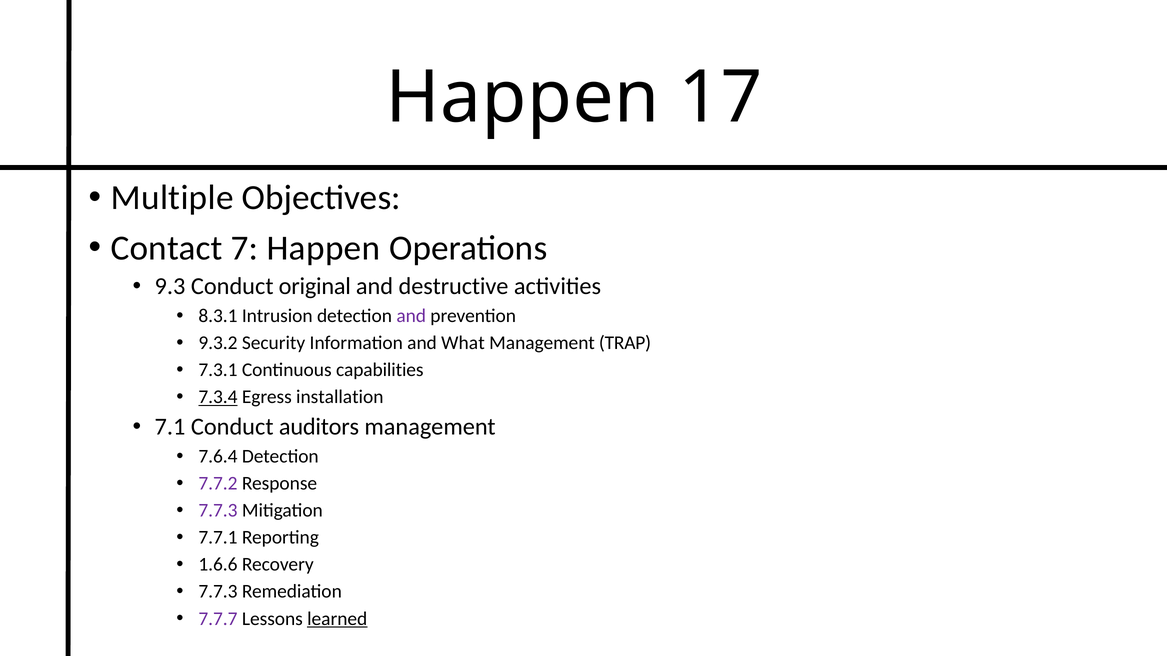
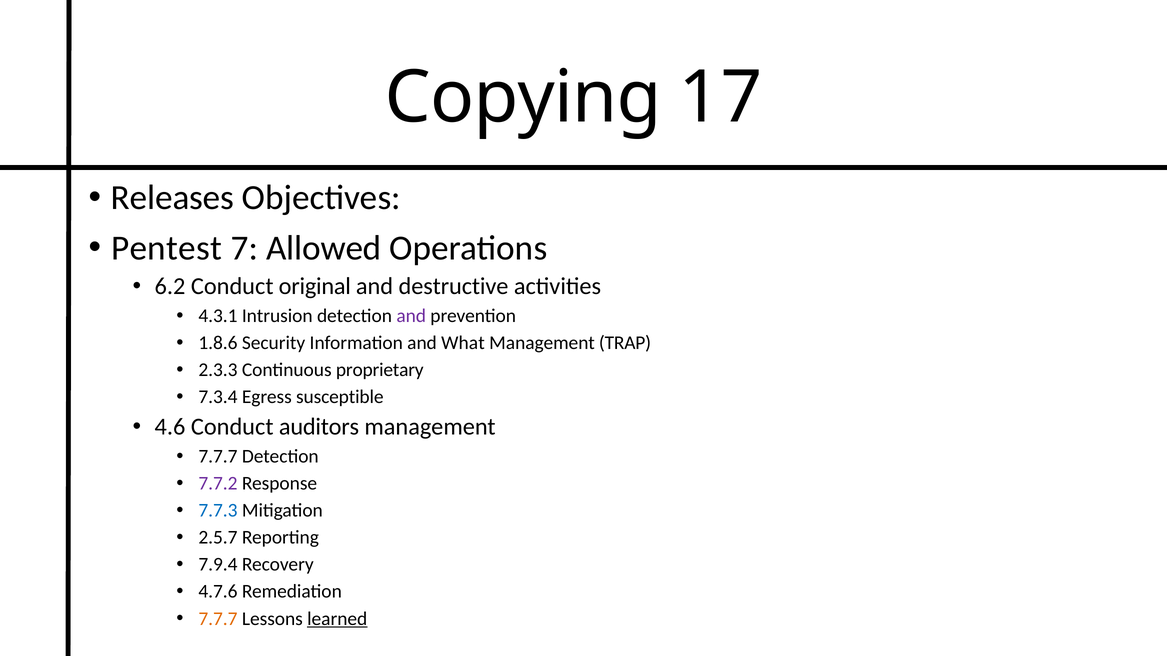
Happen: Happen -> Copying (523, 98)
Multiple: Multiple -> Releases (172, 198)
Contact: Contact -> Pentest (167, 248)
7 Happen: Happen -> Allowed (324, 248)
9.3: 9.3 -> 6.2 (170, 286)
8.3.1: 8.3.1 -> 4.3.1 (218, 316)
9.3.2: 9.3.2 -> 1.8.6 (218, 343)
7.3.1: 7.3.1 -> 2.3.3 (218, 370)
capabilities: capabilities -> proprietary (380, 370)
7.3.4 underline: present -> none (218, 397)
installation: installation -> susceptible (340, 397)
7.1: 7.1 -> 4.6 (170, 427)
7.6.4: 7.6.4 -> 7.7.7 (218, 457)
7.7.3 colour: purple -> blue (218, 511)
7.7.1: 7.7.1 -> 2.5.7 (218, 538)
1.6.6: 1.6.6 -> 7.9.4 (218, 565)
7.7.3: 7.7.3 -> 4.7.6 (218, 592)
7.7.7 colour: purple -> orange (218, 619)
